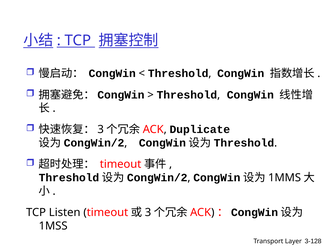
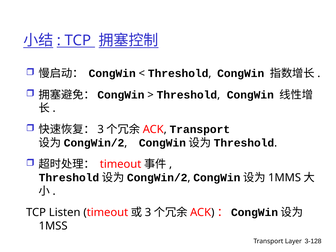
Duplicate: Duplicate -> Transport (200, 130)
